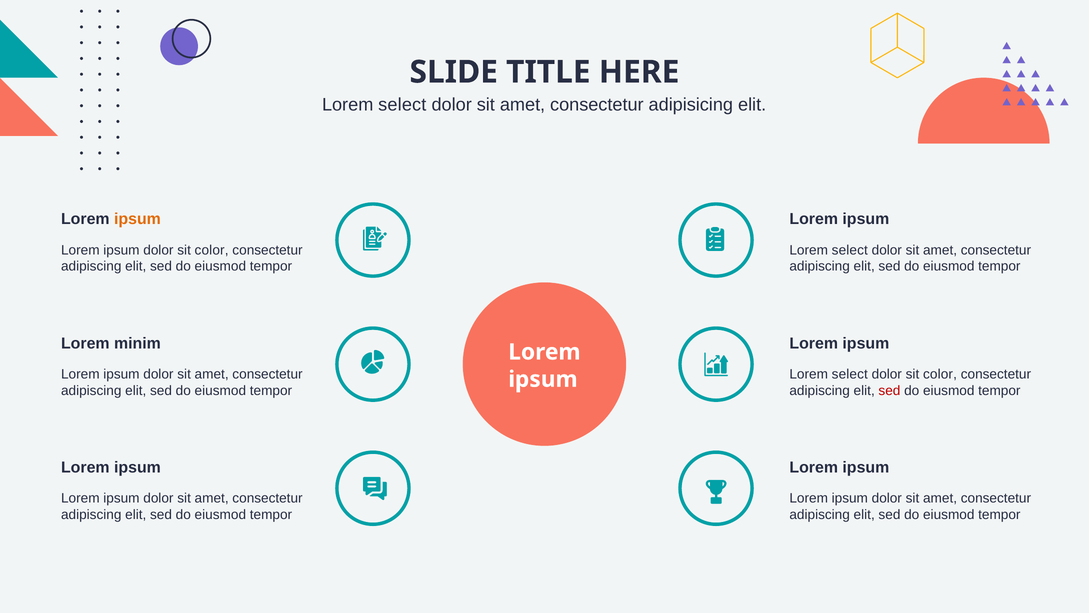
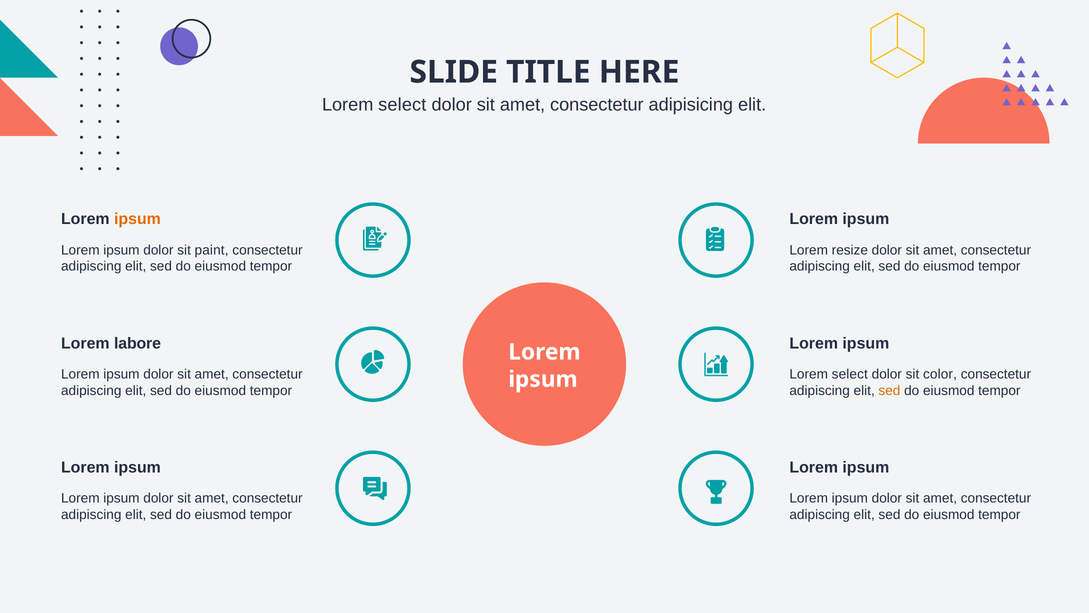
ipsum dolor sit color: color -> paint (212, 250)
select: select -> resize (850, 250)
minim: minim -> labore (138, 343)
sed colour: red -> orange (889, 390)
